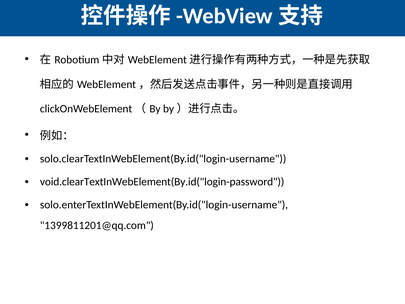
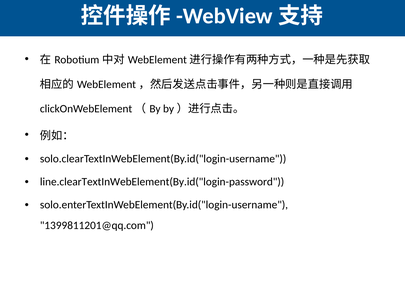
void.clearTextInWebElement(By.id("login-password: void.clearTextInWebElement(By.id("login-password -> line.clearTextInWebElement(By.id("login-password (162, 182)
